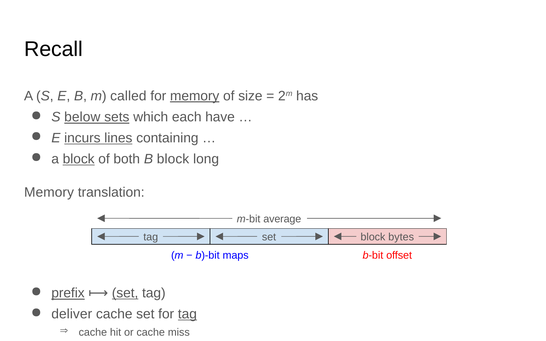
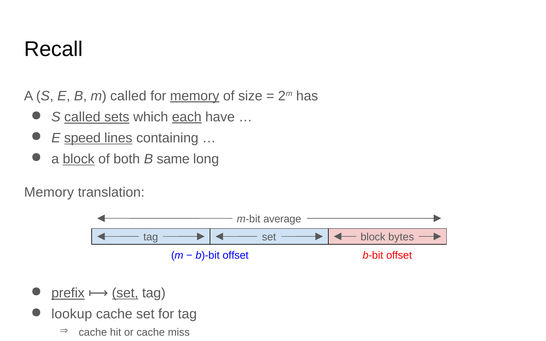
S below: below -> called (82, 117)
each underline: none -> present (187, 117)
incurs: incurs -> speed (82, 138)
B block: block -> same (173, 159)
b)-bit maps: maps -> offset (236, 256)
deliver: deliver -> lookup (72, 314)
tag underline: present -> none (187, 314)
